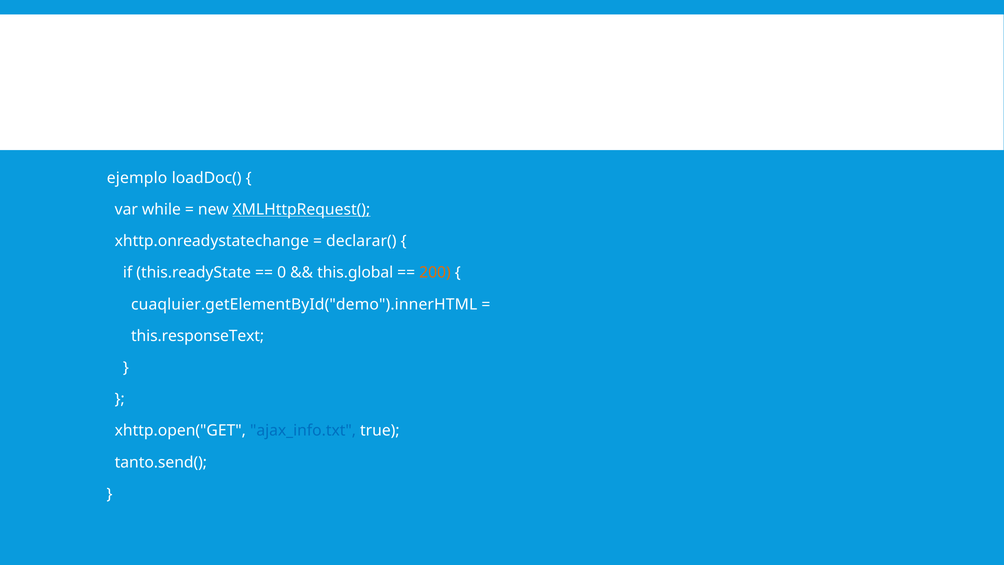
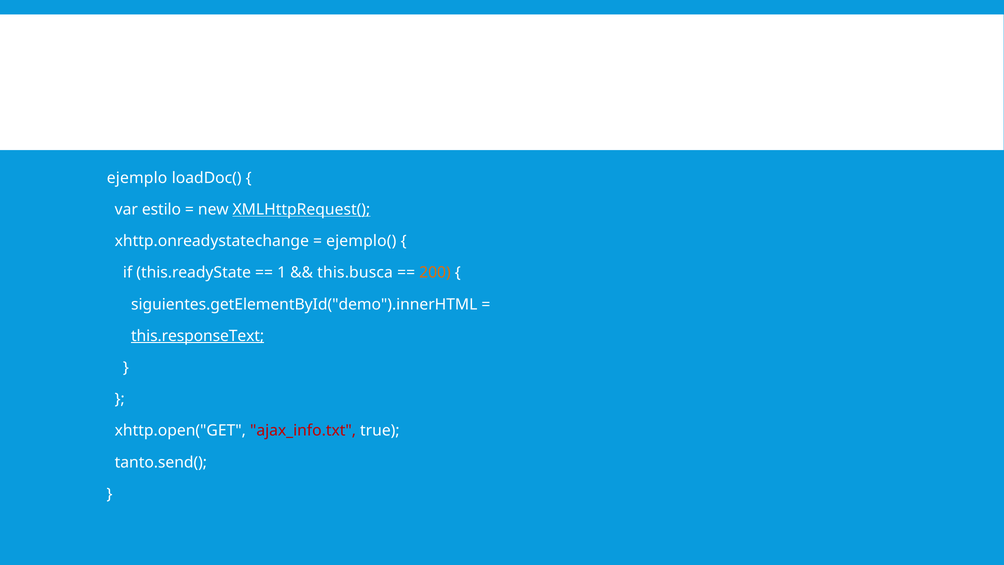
while: while -> estilo (161, 209)
declarar(: declarar( -> ejemplo( (361, 241)
0: 0 -> 1 (282, 273)
this.global: this.global -> this.busca (355, 273)
cuaqluier.getElementById("demo").innerHTML: cuaqluier.getElementById("demo").innerHTML -> siguientes.getElementById("demo").innerHTML (304, 304)
this.responseText underline: none -> present (198, 336)
ajax_info.txt colour: blue -> red (303, 431)
